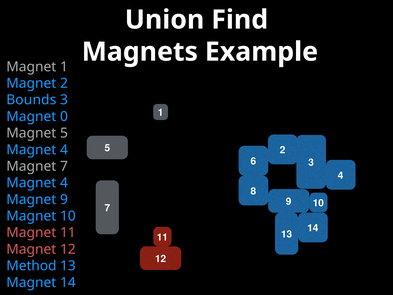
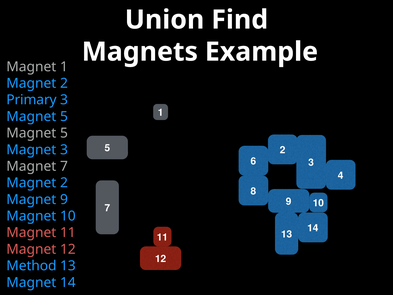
Bounds: Bounds -> Primary (32, 100)
0: 0 -> 5 (64, 116)
4: 4 -> 3 (64, 150)
4: 4 -> 2 (64, 183)
